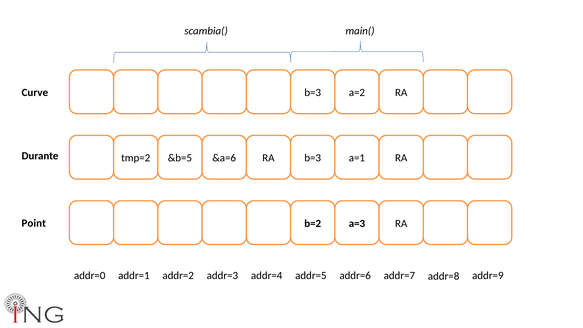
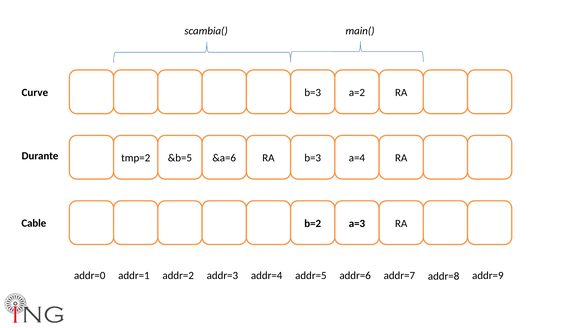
a=1: a=1 -> a=4 (357, 158)
Point: Point -> Cable (34, 223)
